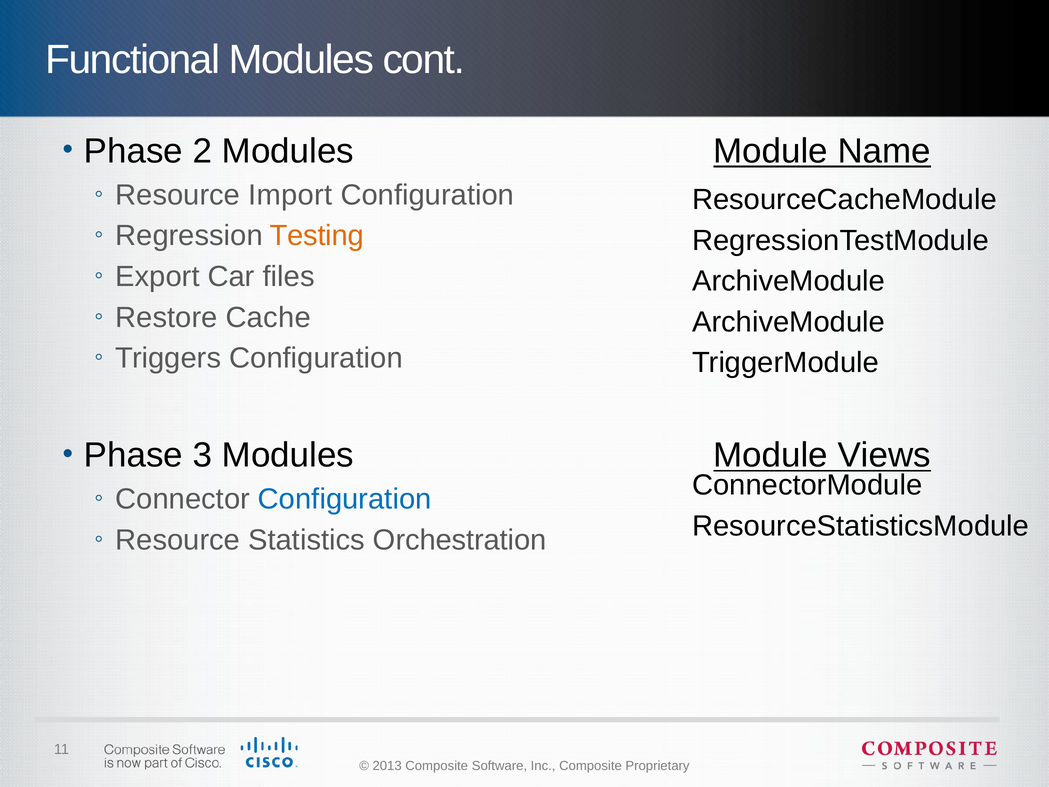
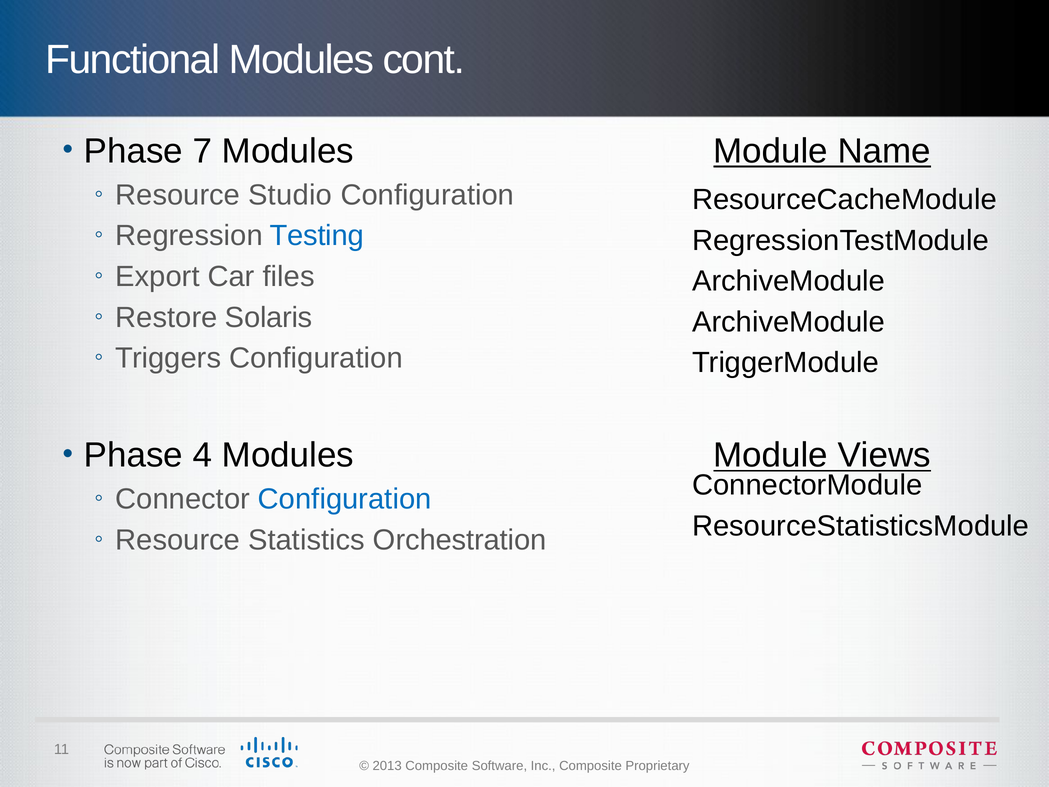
2: 2 -> 7 (202, 151)
Import: Import -> Studio (290, 195)
Testing colour: orange -> blue (317, 236)
Cache: Cache -> Solaris (269, 317)
3: 3 -> 4 (202, 455)
